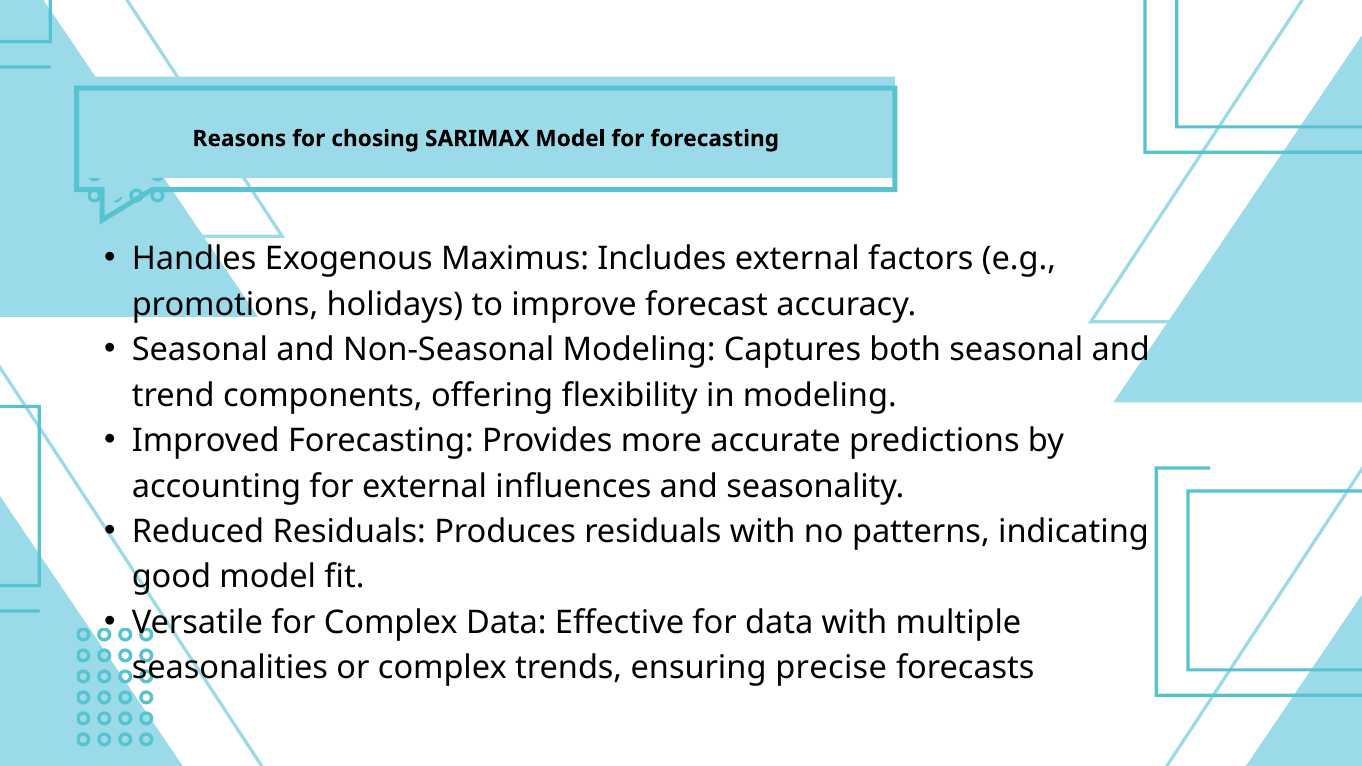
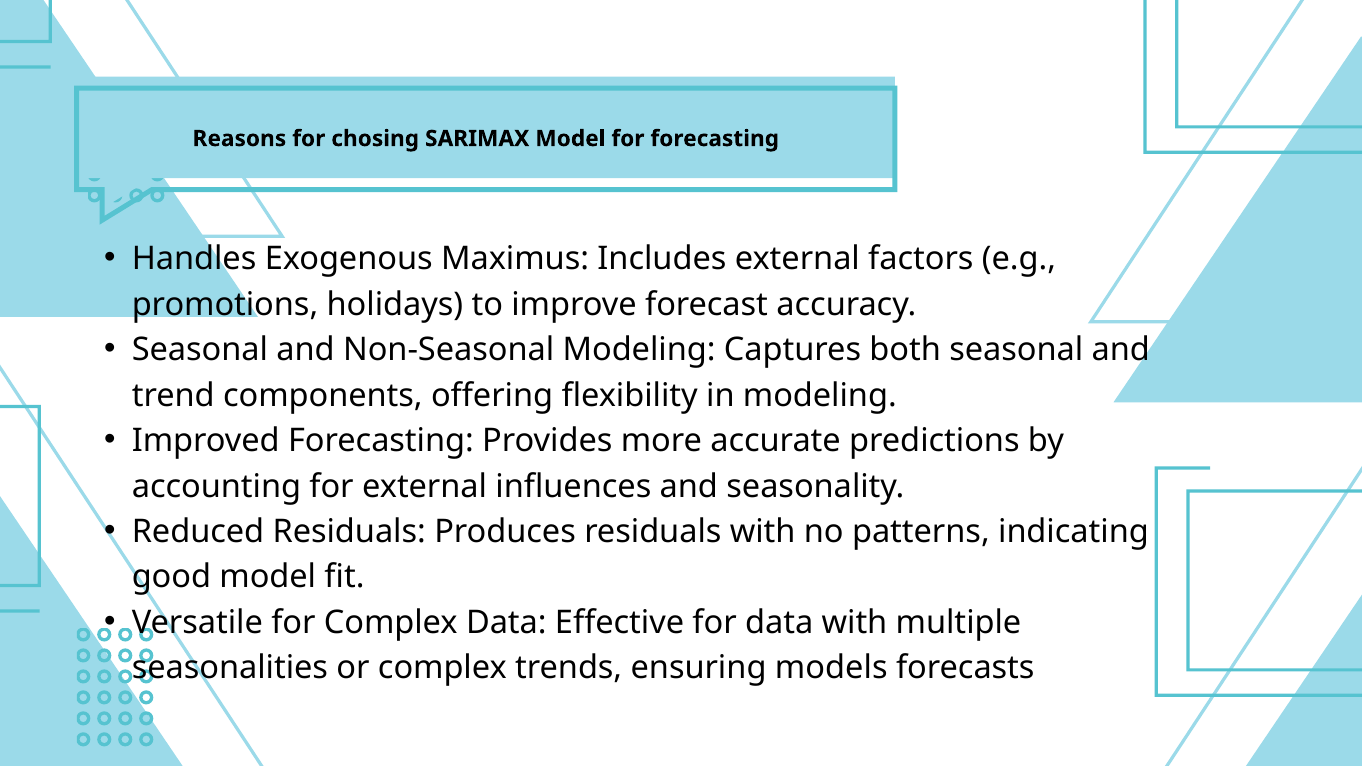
precise: precise -> models (831, 668)
